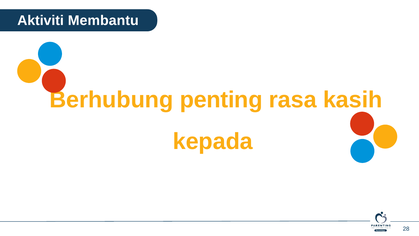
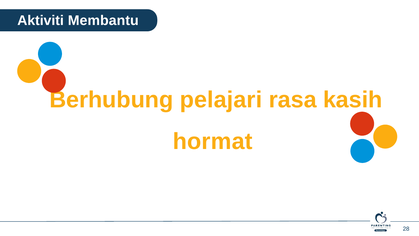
penting: penting -> pelajari (221, 100)
kepada: kepada -> hormat (213, 141)
